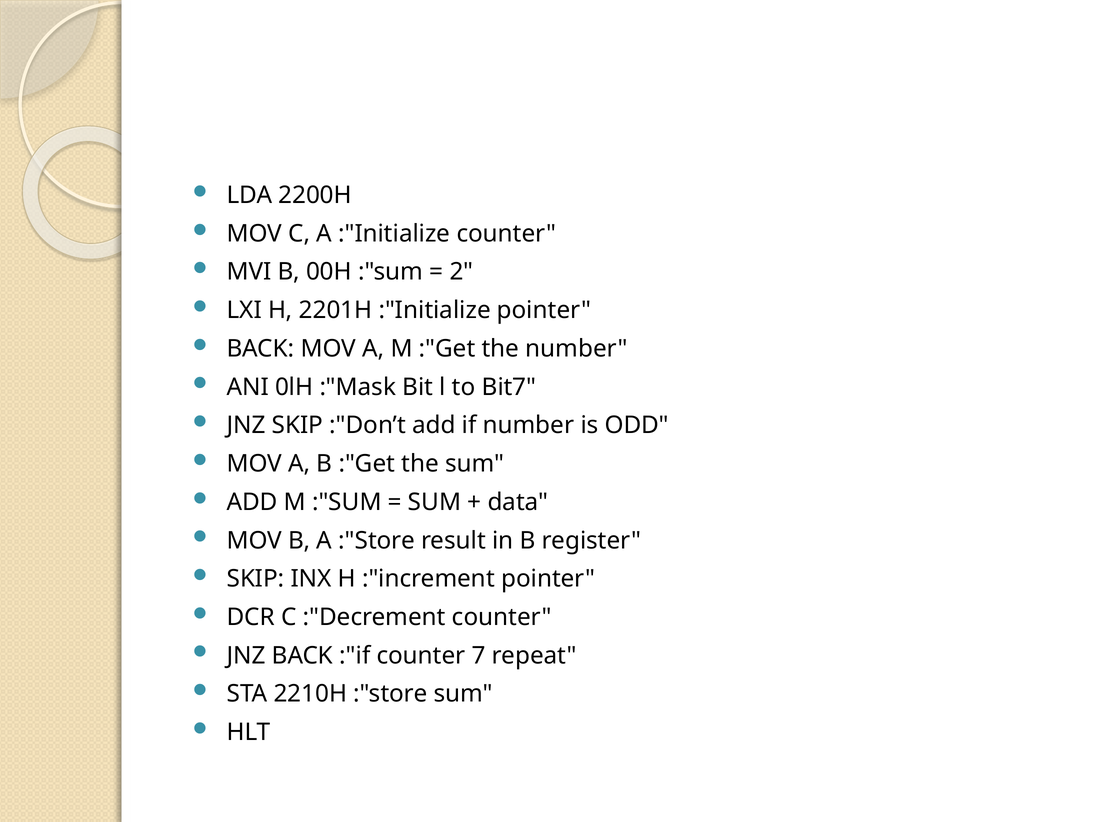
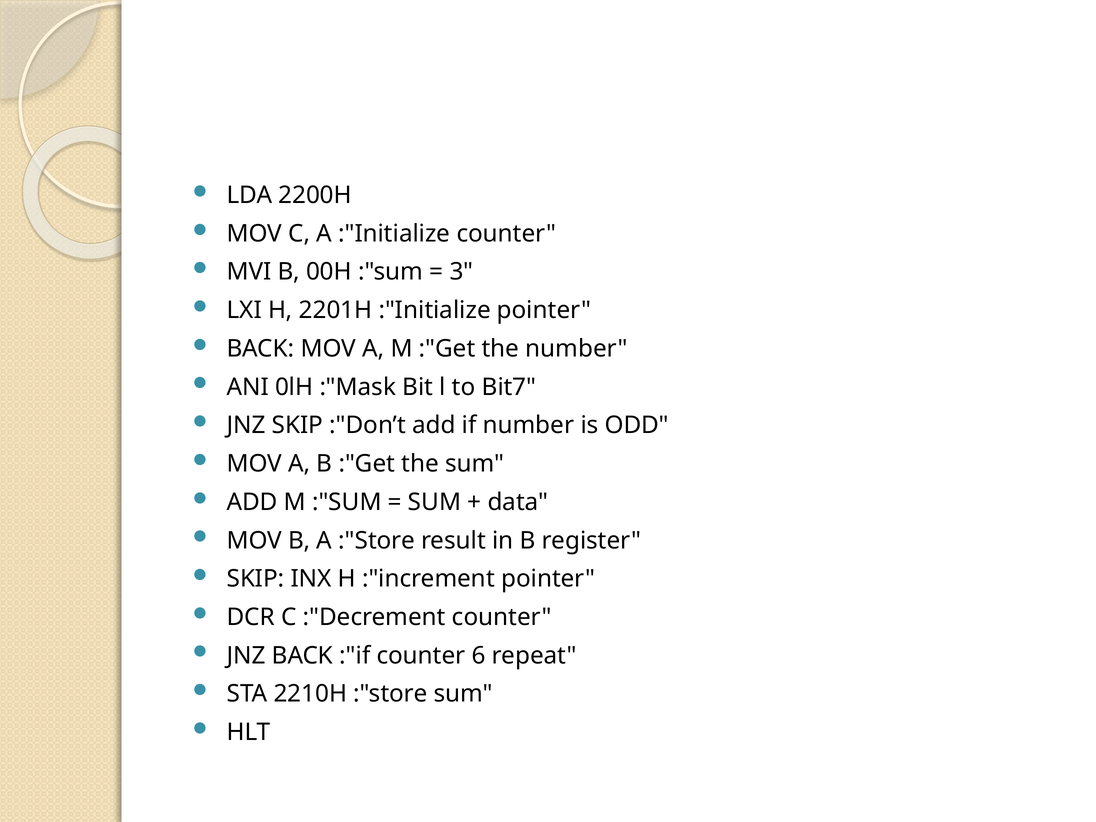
2: 2 -> 3 (461, 272)
7: 7 -> 6 (479, 656)
